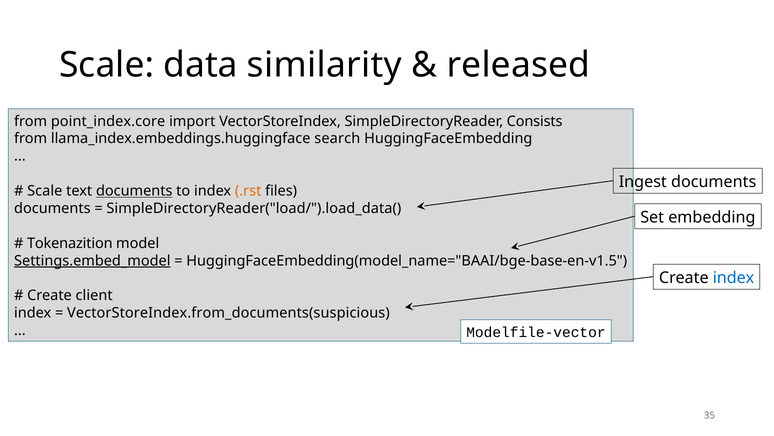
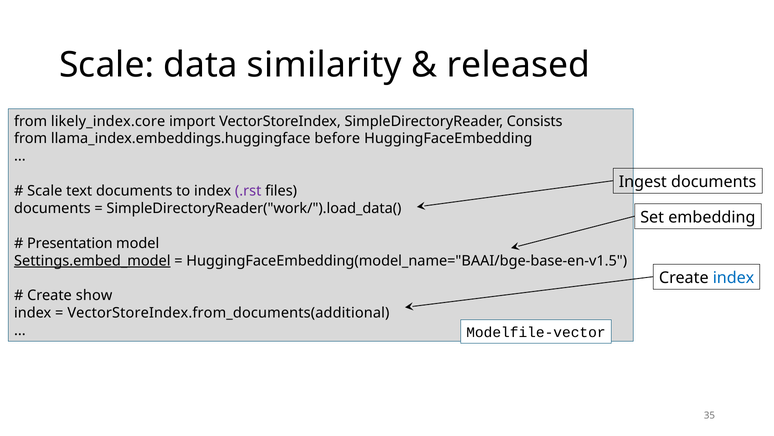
point_index.core: point_index.core -> likely_index.core (108, 121)
search: search -> before (337, 138)
documents underline: present -> none (134, 191)
.rst colour: orange -> purple (248, 191)
SimpleDirectoryReader("load/").load_data(: SimpleDirectoryReader("load/").load_data( -> SimpleDirectoryReader("work/").load_data( (254, 208)
Tokenazition: Tokenazition -> Presentation (70, 243)
client: client -> show (94, 295)
VectorStoreIndex.from_documents(suspicious: VectorStoreIndex.from_documents(suspicious -> VectorStoreIndex.from_documents(additional (228, 313)
